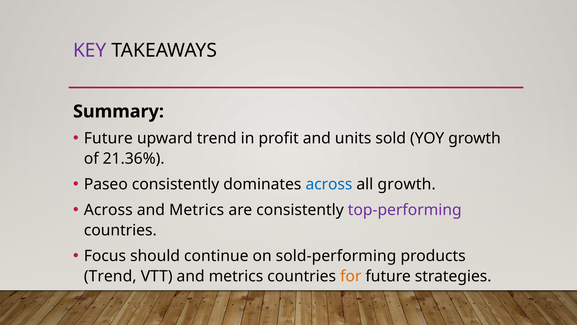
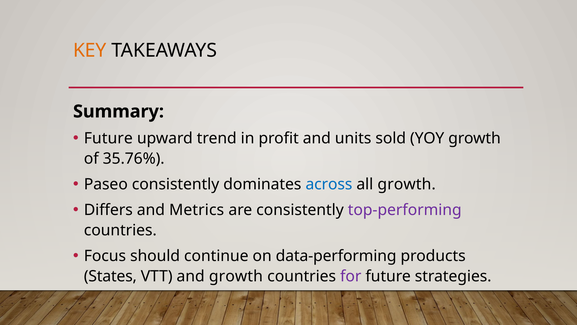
KEY colour: purple -> orange (90, 51)
21.36%: 21.36% -> 35.76% (134, 159)
Across: Across -> Differs (108, 210)
sold-performing: sold-performing -> data-performing (336, 256)
Trend: Trend -> States (110, 276)
VTT and metrics: metrics -> growth (236, 276)
for colour: orange -> purple (351, 276)
